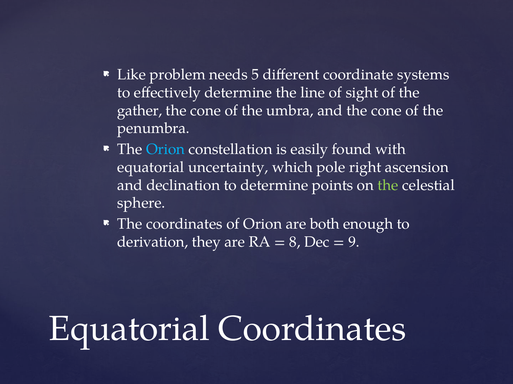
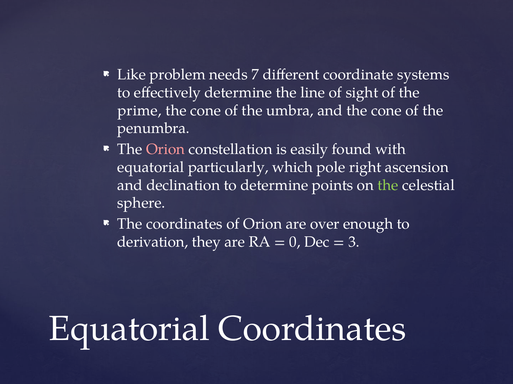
5: 5 -> 7 (255, 75)
gather: gather -> prime (140, 111)
Orion colour: light blue -> pink (165, 150)
uncertainty: uncertainty -> particularly (228, 168)
both: both -> over (325, 224)
8: 8 -> 0 (295, 242)
9: 9 -> 3 (354, 242)
